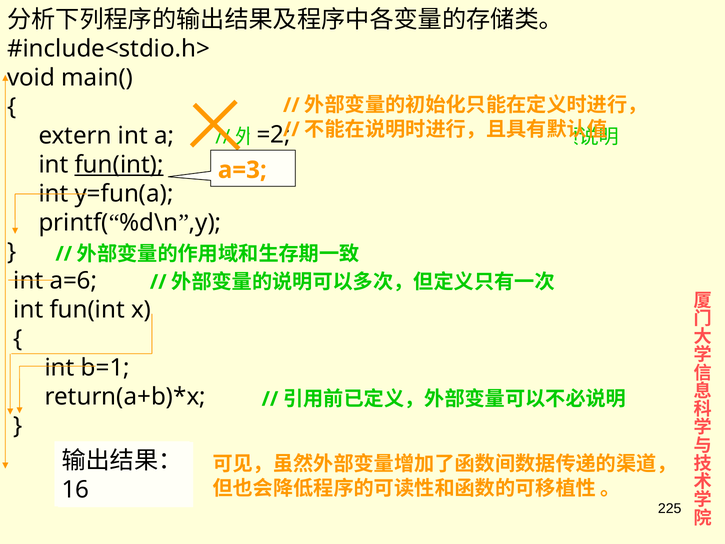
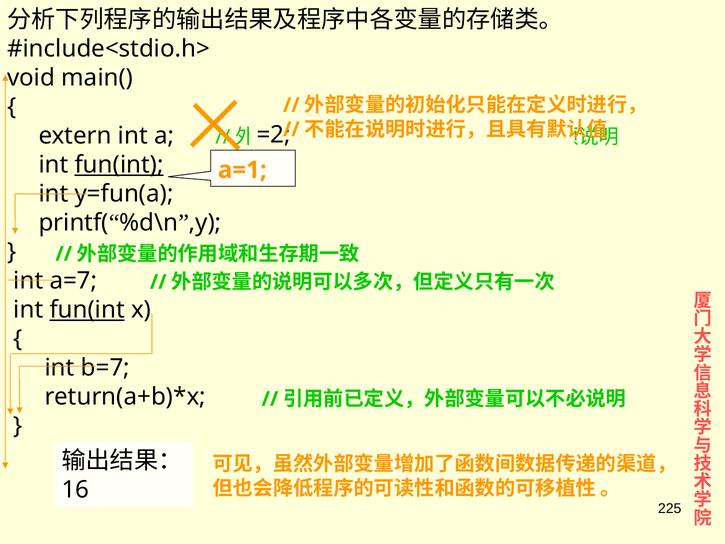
a=3: a=3 -> a=1 (242, 170)
a=6: a=6 -> a=7 (73, 281)
fun(int underline: none -> present (87, 310)
b=1: b=1 -> b=7 (105, 368)
